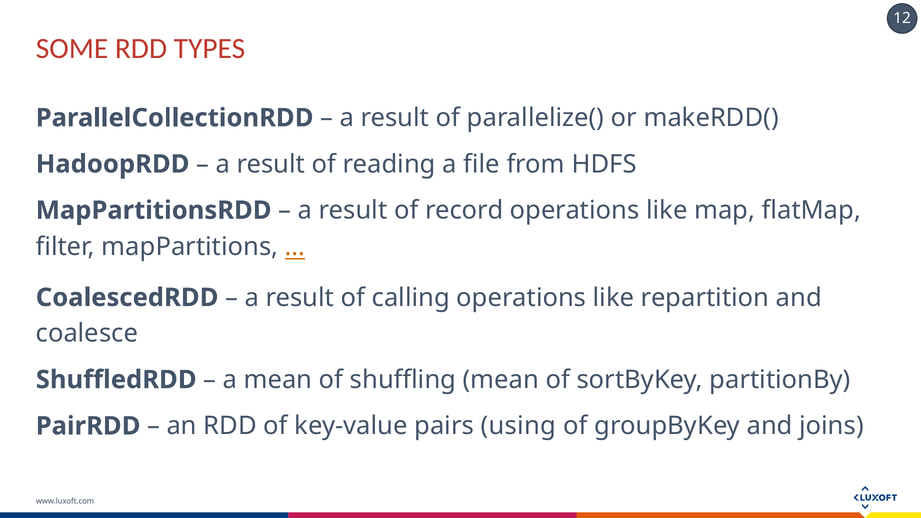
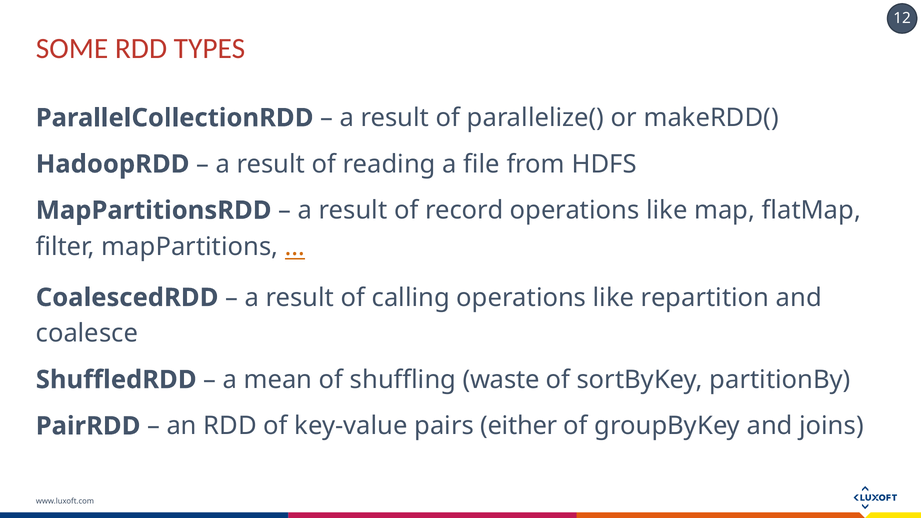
shuffling mean: mean -> waste (501, 380)
using: using -> either (519, 426)
